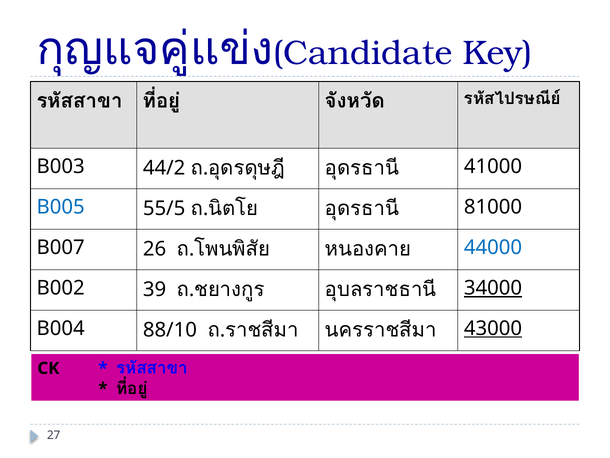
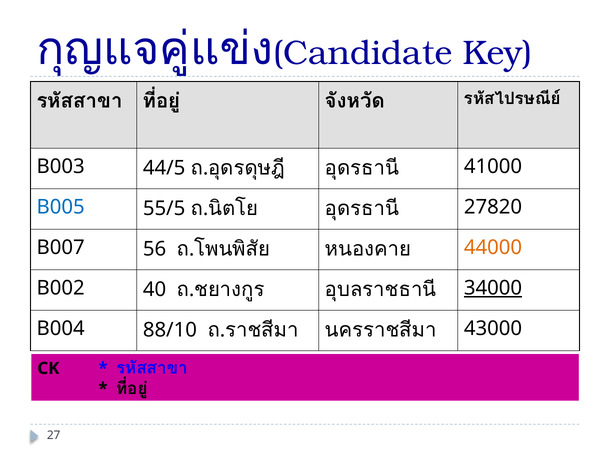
44/2: 44/2 -> 44/5 (164, 168)
81000: 81000 -> 27820 (493, 207)
26: 26 -> 56 (155, 249)
44000 colour: blue -> orange (493, 247)
39: 39 -> 40 (155, 289)
43000 underline: present -> none (493, 328)
